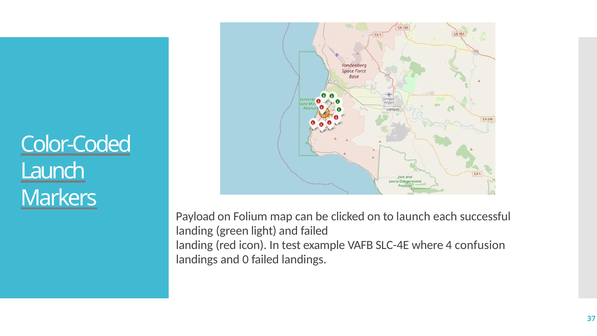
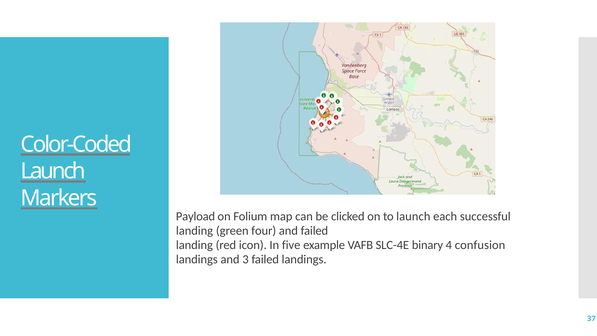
light: light -> four (264, 231)
test: test -> five (291, 245)
where: where -> binary (427, 245)
0: 0 -> 3 (246, 259)
